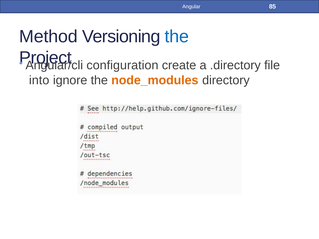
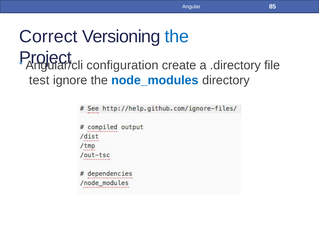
Method: Method -> Correct (48, 37)
into: into -> test (39, 80)
node_modules colour: orange -> blue (155, 80)
